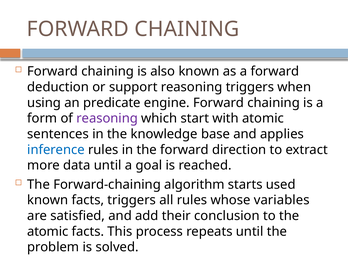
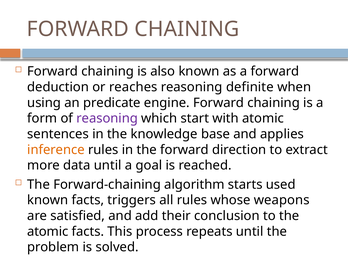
support: support -> reaches (133, 87)
reasoning triggers: triggers -> definite (250, 87)
inference colour: blue -> orange (56, 150)
variables: variables -> weapons (282, 200)
